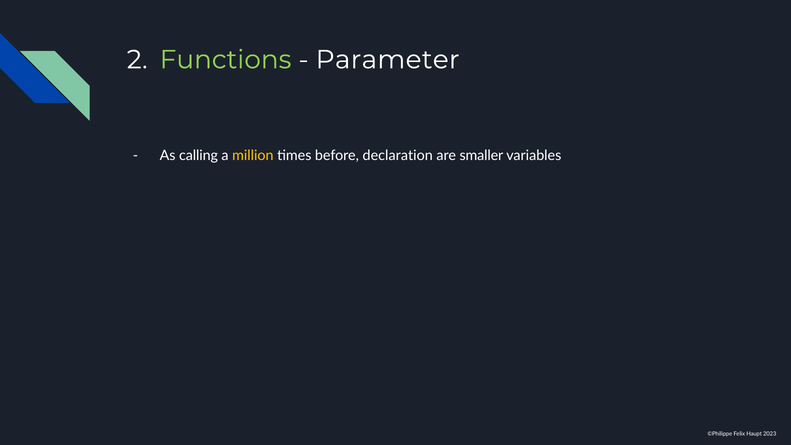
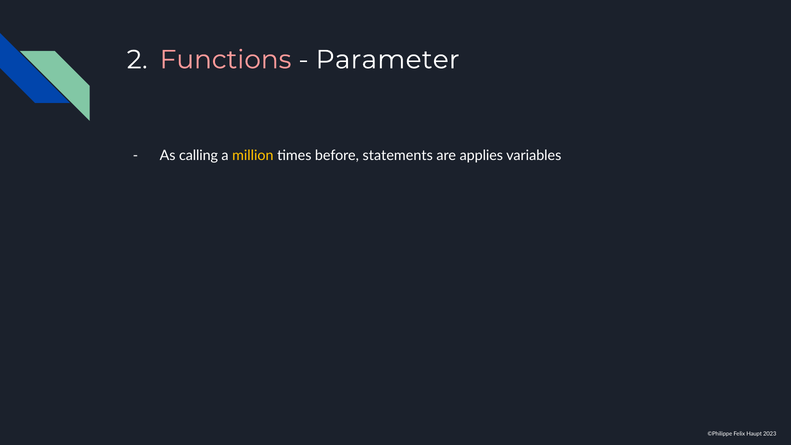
Functions colour: light green -> pink (226, 60)
declaration: declaration -> statements (398, 156)
smaller: smaller -> applies (481, 156)
